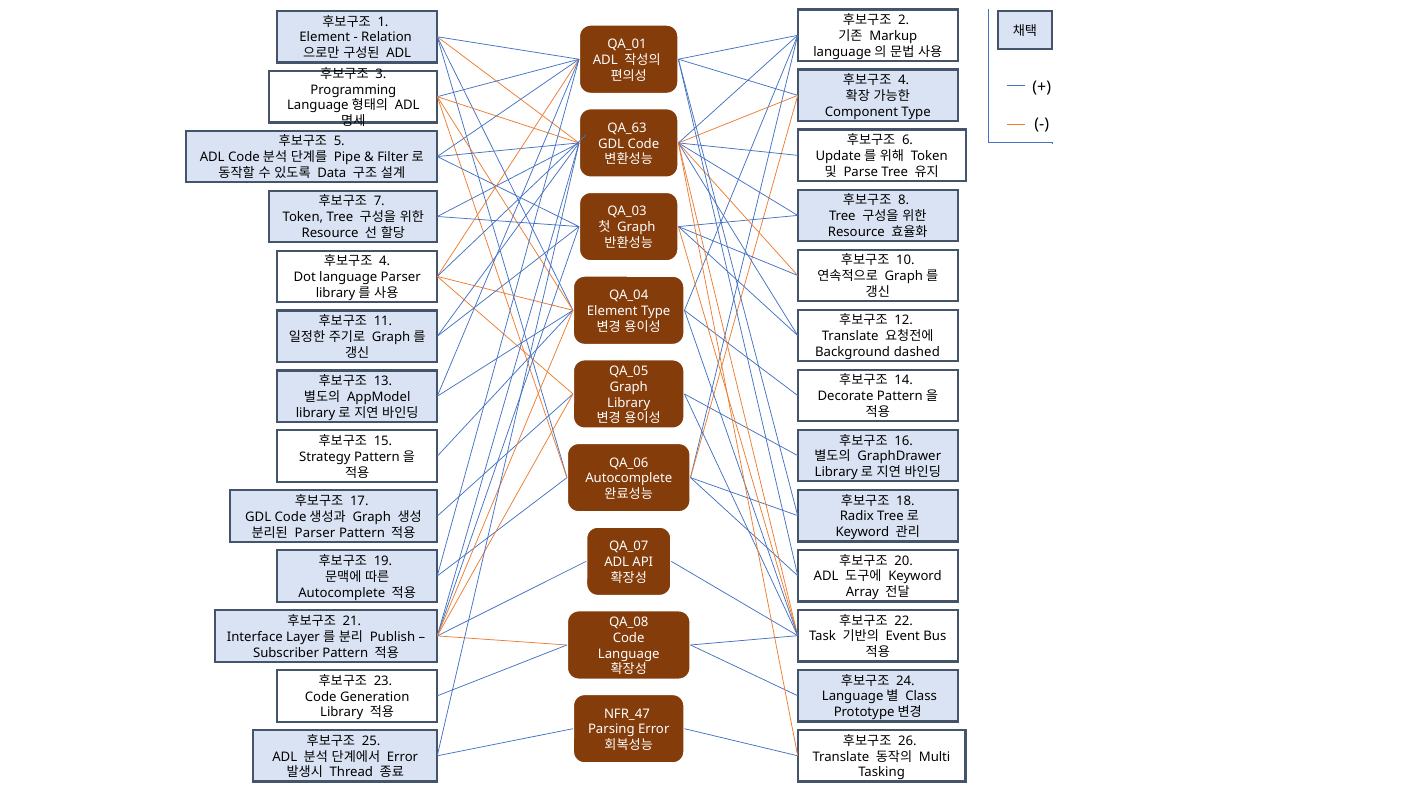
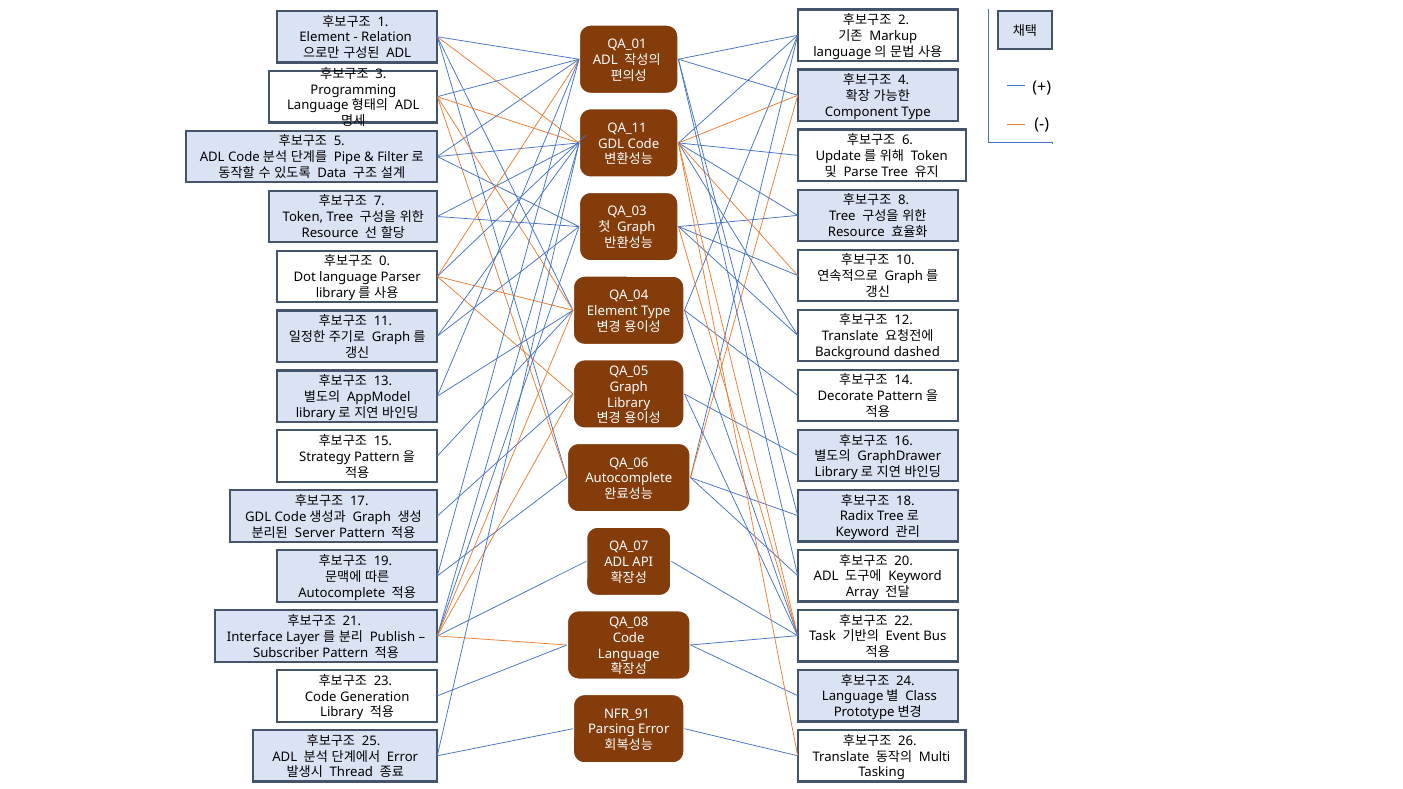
QA_63: QA_63 -> QA_11 (627, 128)
4: 4 -> 0 (385, 262)
Parser: Parser -> Server (315, 533)
NFR_47: NFR_47 -> NFR_91 (627, 714)
